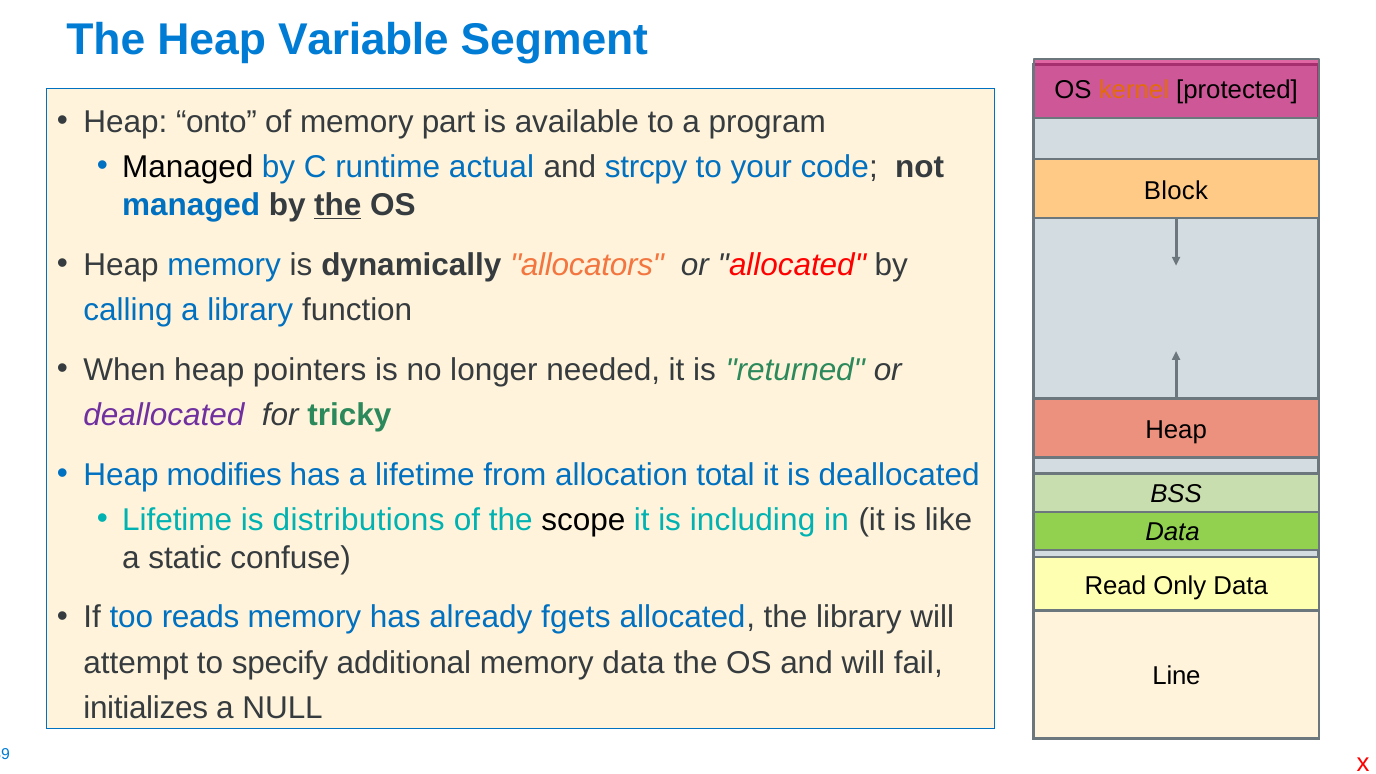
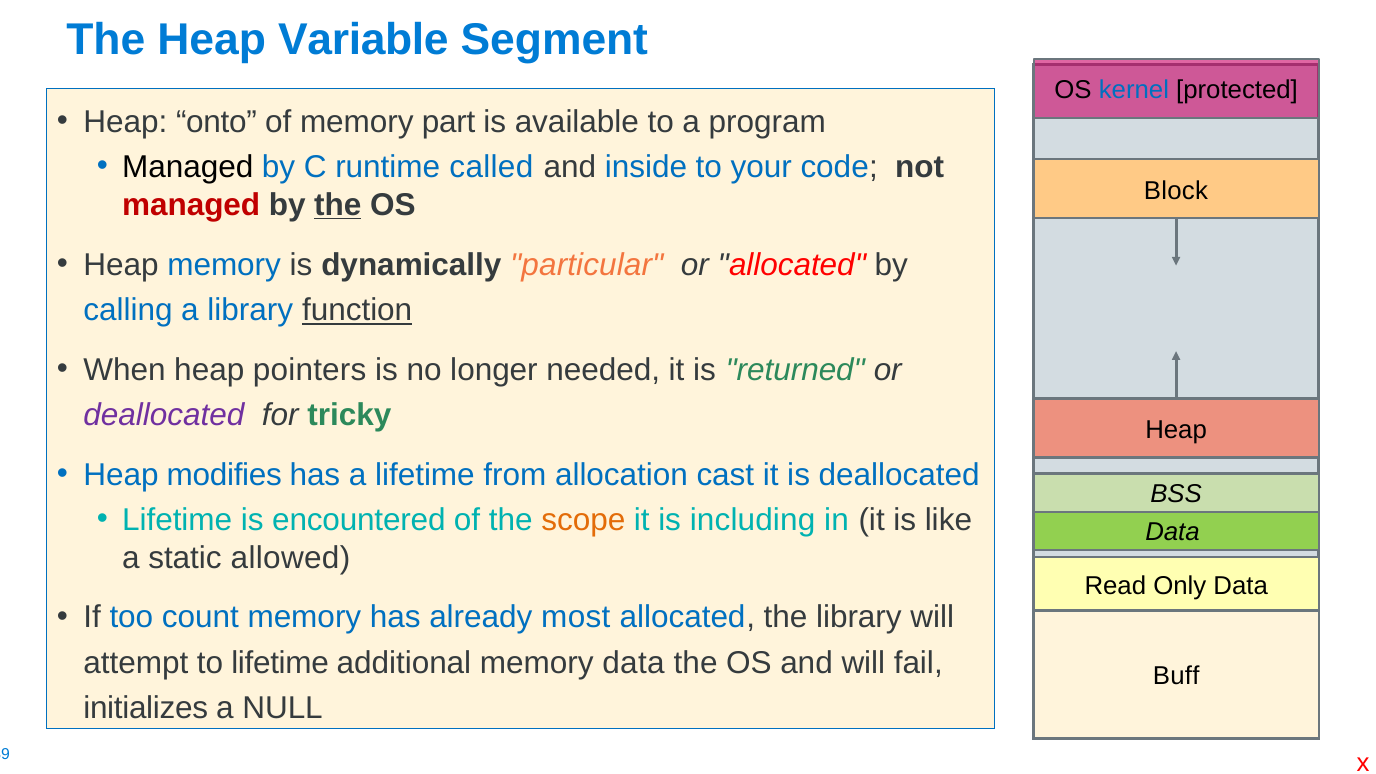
kernel colour: orange -> blue (1134, 90)
actual: actual -> called (491, 167)
strcpy: strcpy -> inside (646, 167)
managed colour: blue -> red (191, 205)
allocators: allocators -> particular (587, 265)
function underline: none -> present (357, 310)
total: total -> cast (725, 475)
distributions: distributions -> encountered (359, 520)
scope colour: black -> orange (583, 520)
confuse: confuse -> allowed (290, 558)
reads: reads -> count (200, 617)
fgets: fgets -> most (576, 617)
to specify: specify -> lifetime (280, 663)
Line: Line -> Buff (1176, 676)
